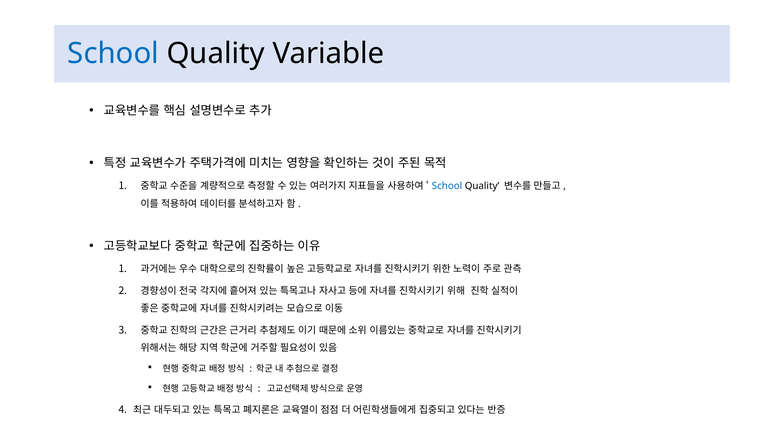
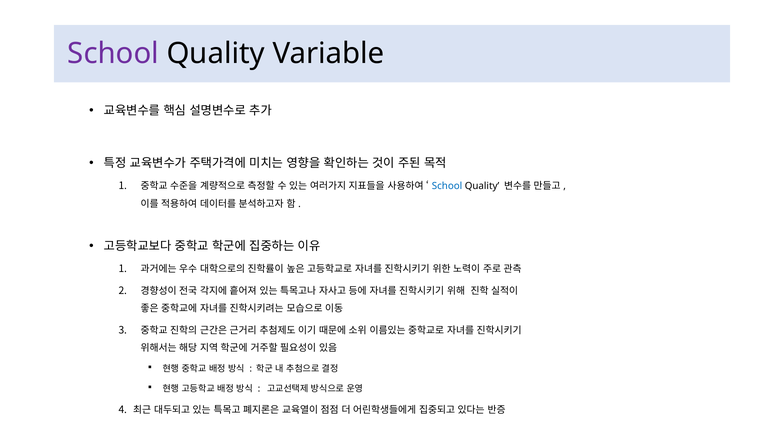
School colour: blue -> purple (113, 53)
